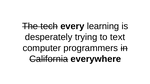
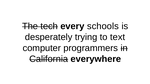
learning: learning -> schools (103, 26)
